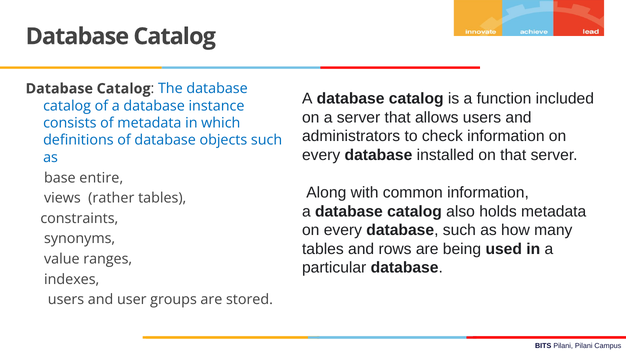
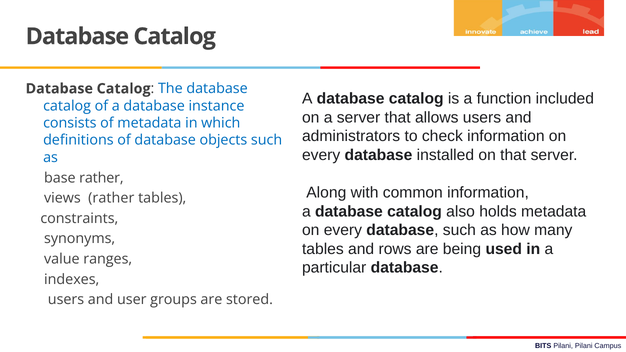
base entire: entire -> rather (101, 178)
